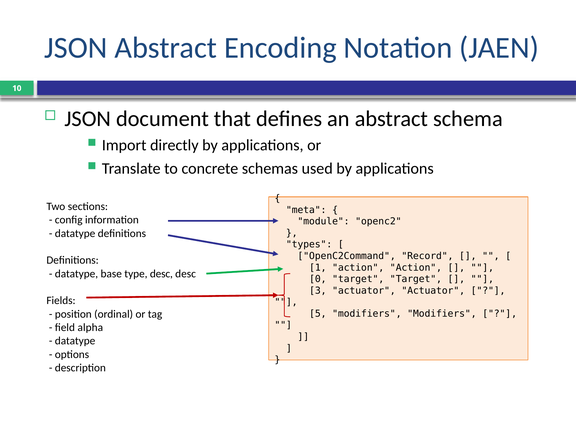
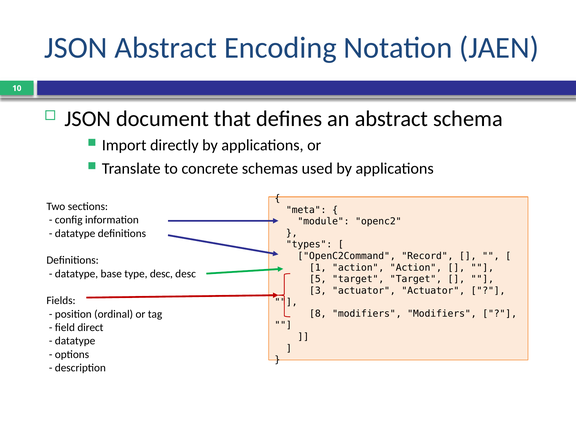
0: 0 -> 5 (318, 279)
5: 5 -> 8 (318, 314)
alpha: alpha -> direct (90, 328)
